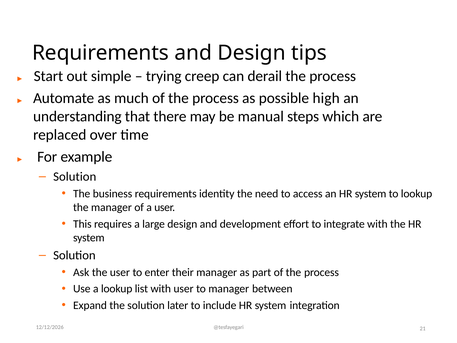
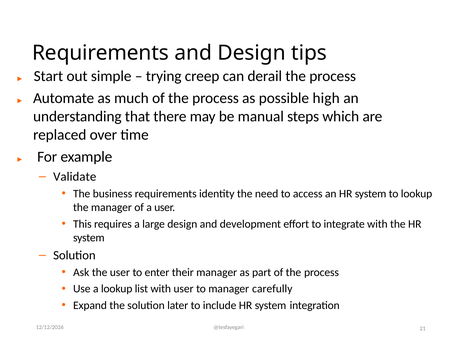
Solution: Solution -> Validate (75, 176)
between: between -> carefully (272, 289)
